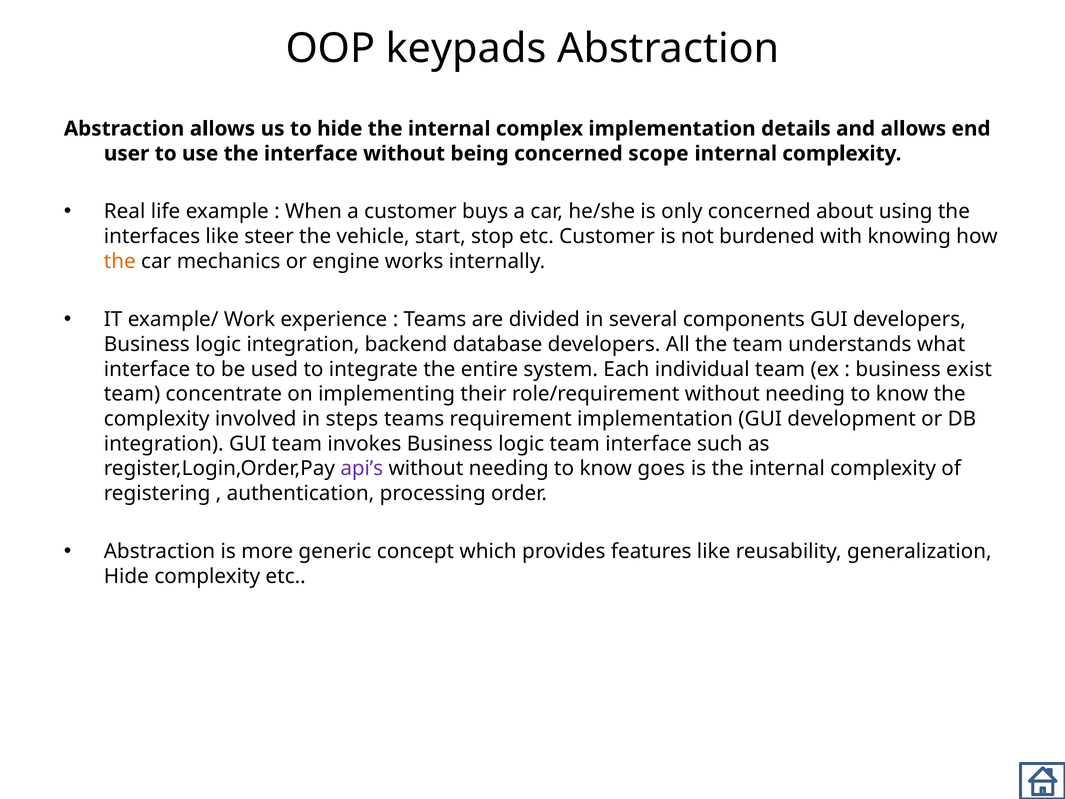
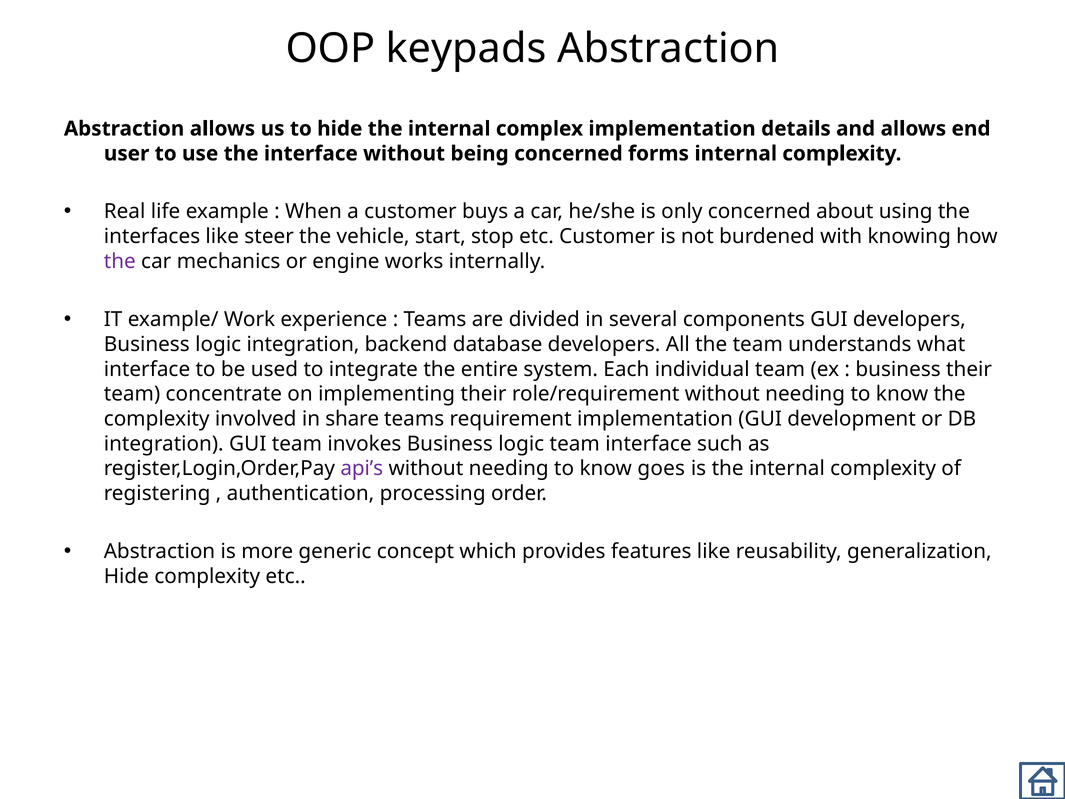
scope: scope -> forms (658, 154)
the colour: orange -> purple (120, 261)
business exist: exist -> their (969, 369)
steps: steps -> share (352, 419)
